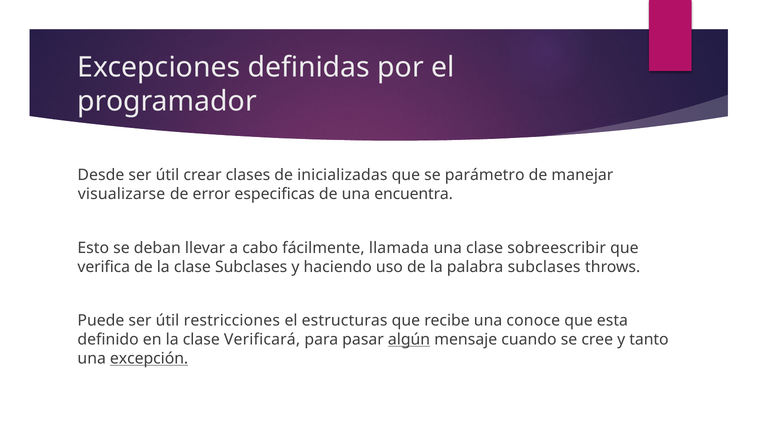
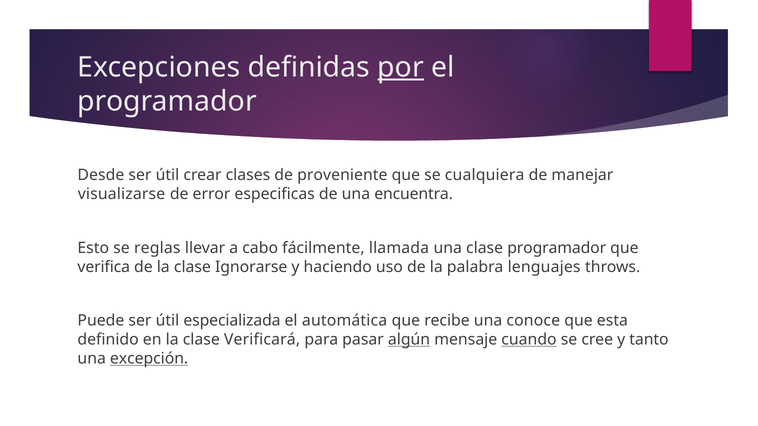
por underline: none -> present (401, 67)
inicializadas: inicializadas -> proveniente (342, 175)
parámetro: parámetro -> cualquiera (485, 175)
deban: deban -> reglas (157, 248)
clase sobreescribir: sobreescribir -> programador (557, 248)
clase Subclases: Subclases -> Ignorarse (251, 267)
palabra subclases: subclases -> lenguajes (544, 267)
restricciones: restricciones -> especializada (232, 321)
estructuras: estructuras -> automática (345, 321)
cuando underline: none -> present (529, 340)
